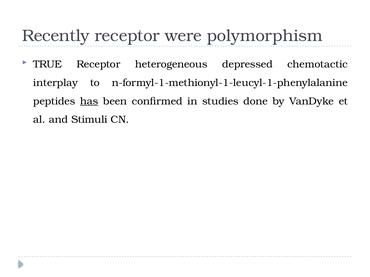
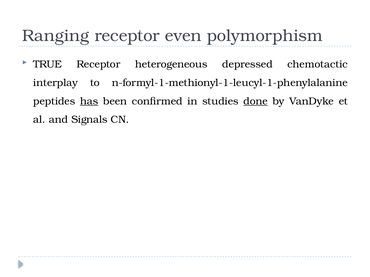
Recently: Recently -> Ranging (56, 36)
were: were -> even (183, 36)
done underline: none -> present (256, 101)
Stimuli: Stimuli -> Signals (89, 120)
